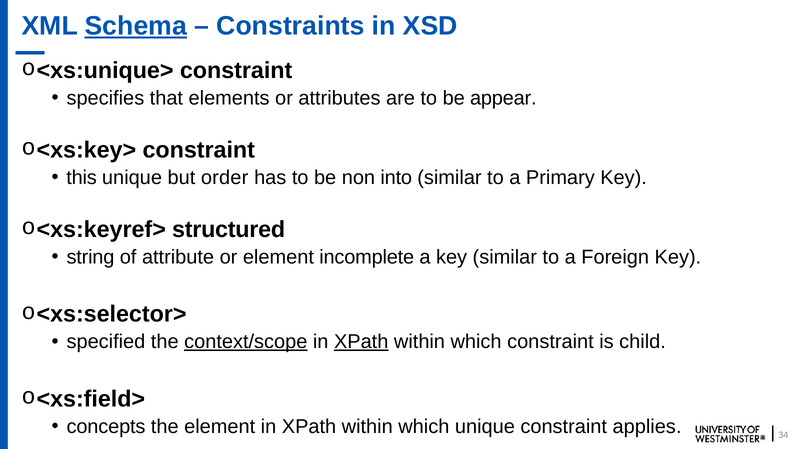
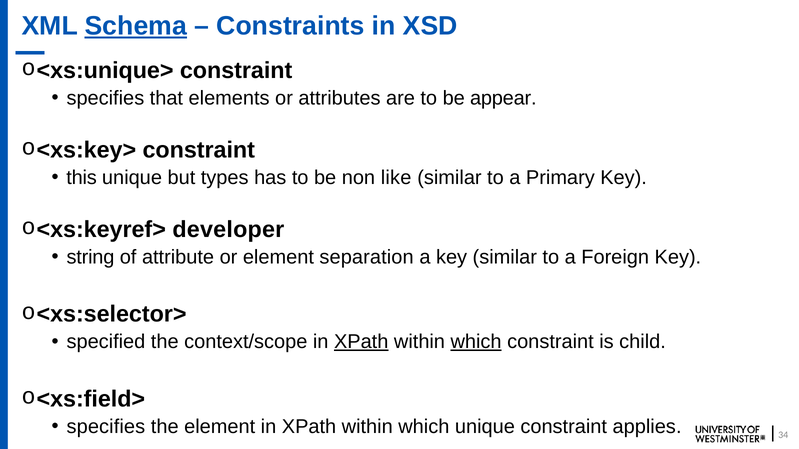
order: order -> types (225, 178)
into: into -> like (396, 178)
structured: structured -> developer (228, 230)
incomplete: incomplete -> separation (367, 257)
context/scope underline: present -> none (246, 342)
which underline: none -> present (476, 342)
concepts: concepts -> specifies (106, 427)
